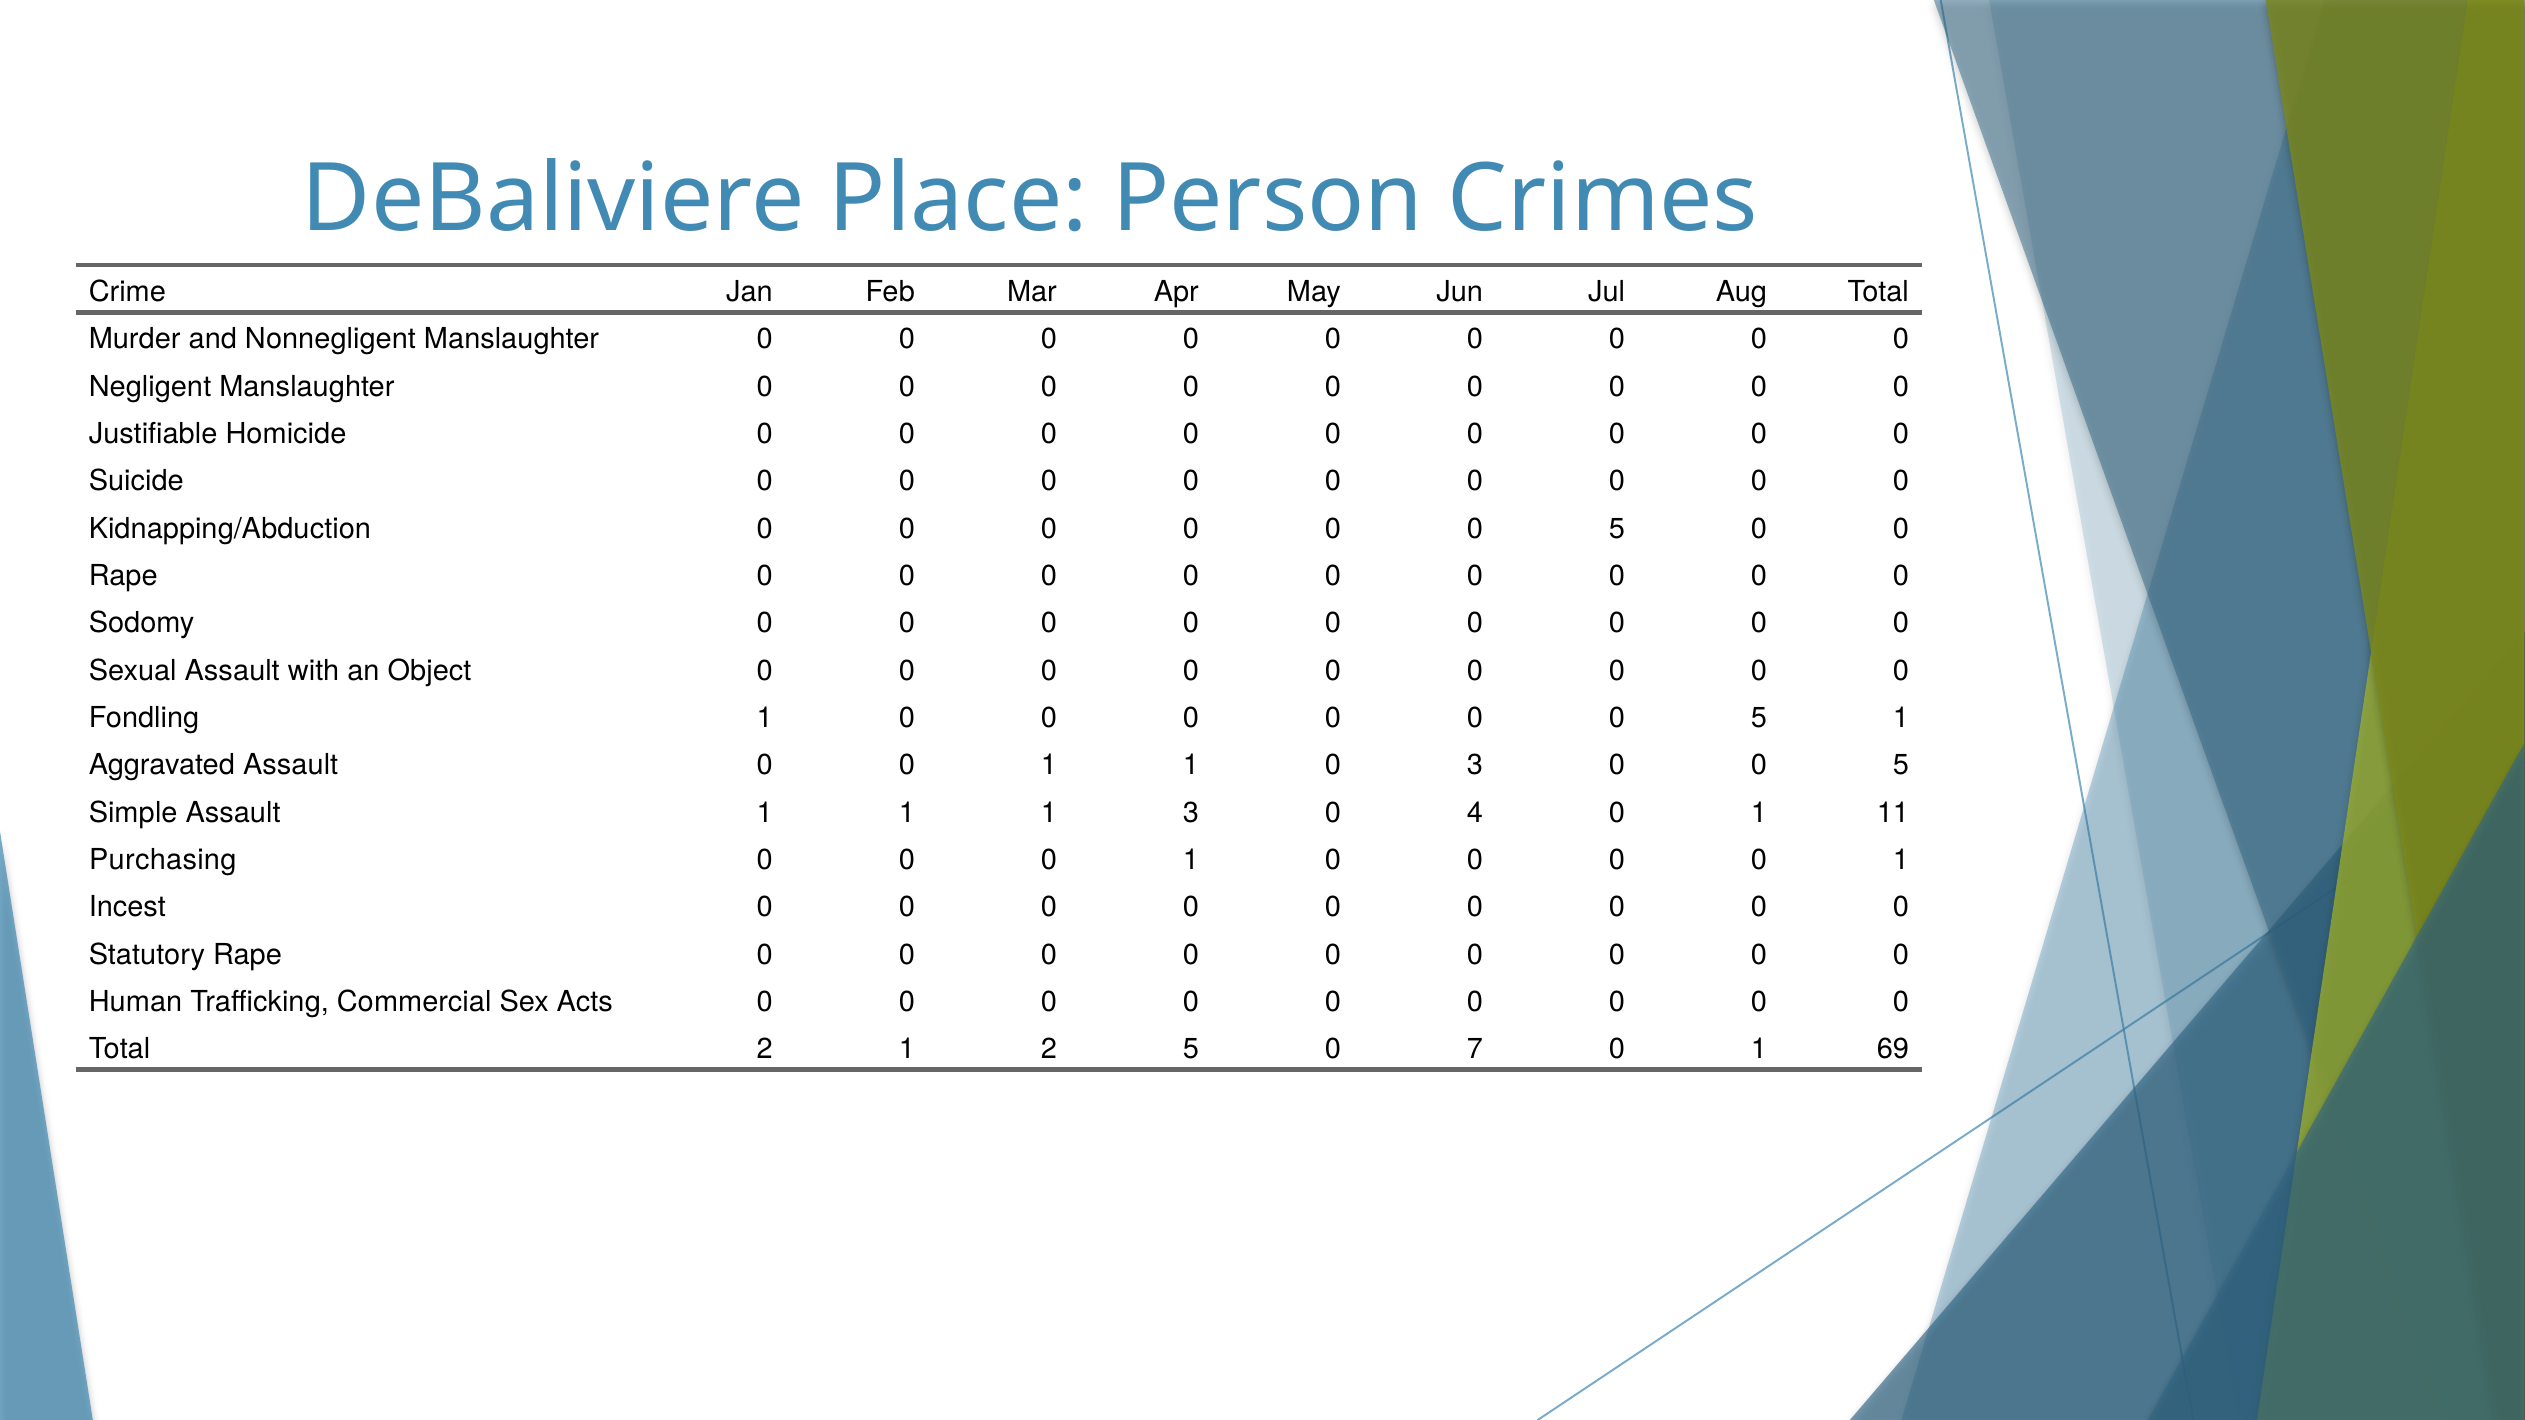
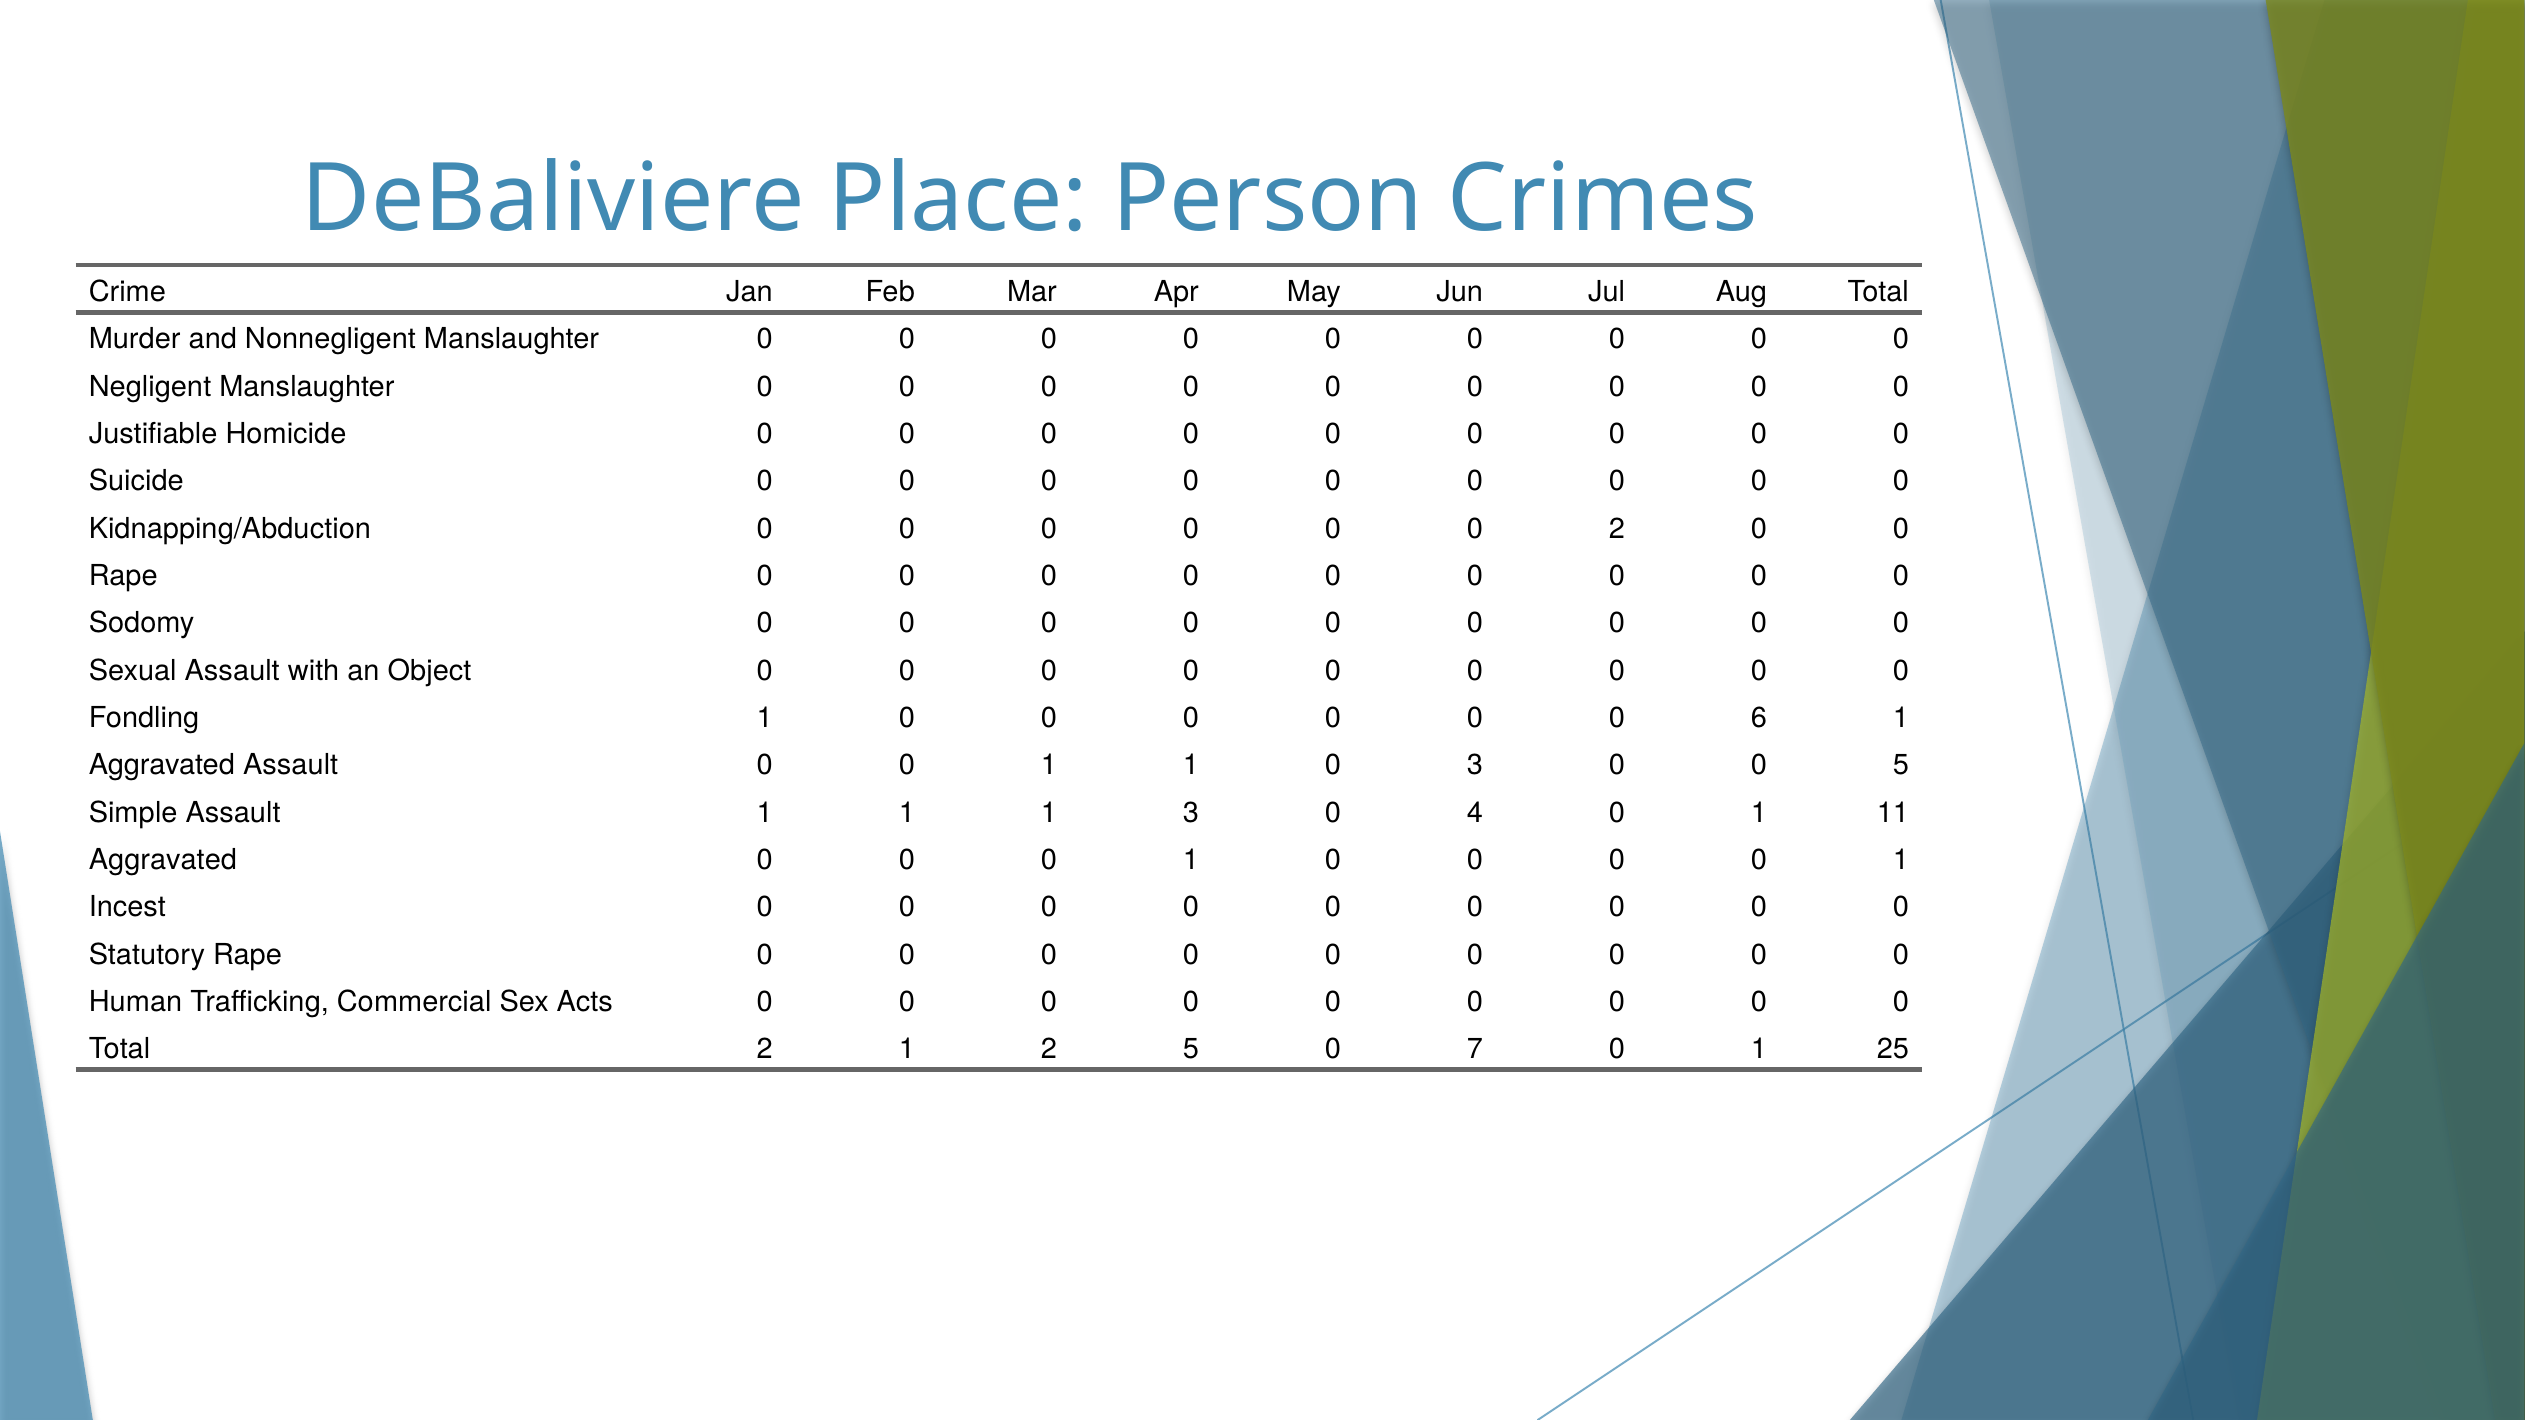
5: 5 -> 2 (1617, 529)
5: 5 -> 6 (1759, 718)
Purchasing: Purchasing -> Aggravated (163, 860)
69: 69 -> 25 (1893, 1049)
